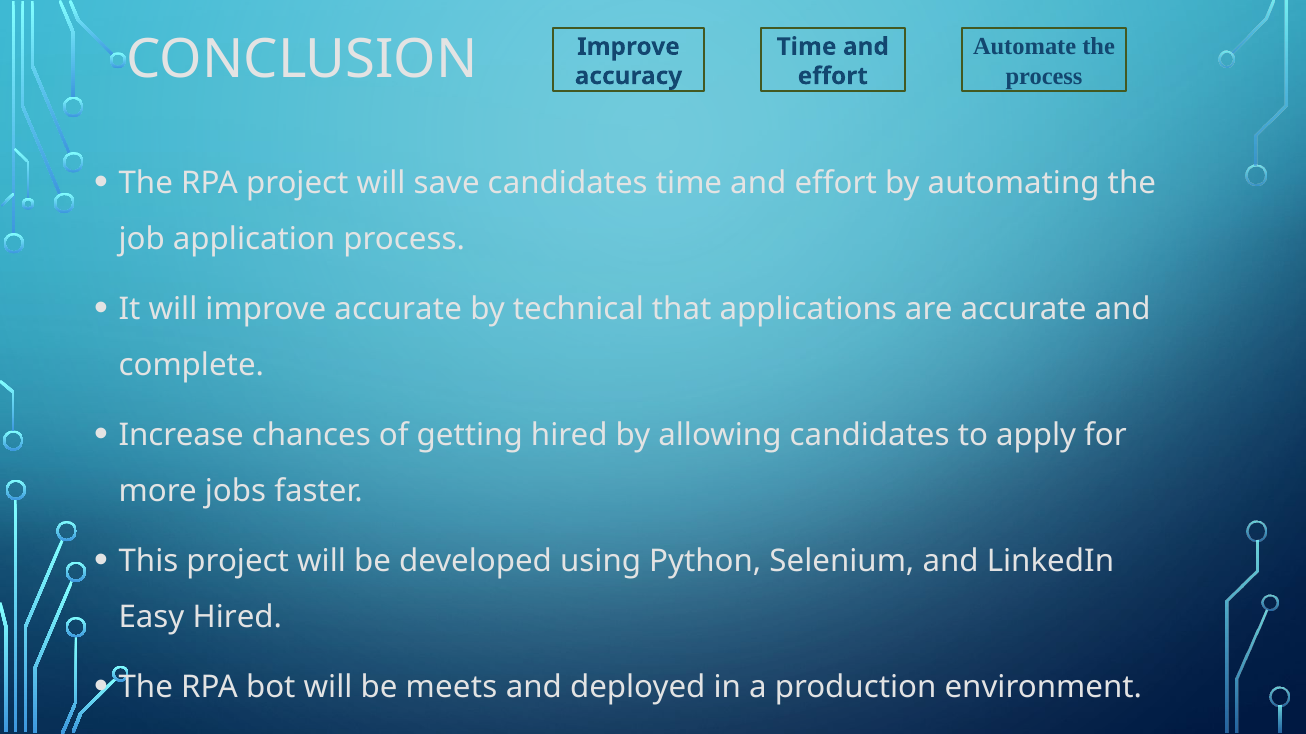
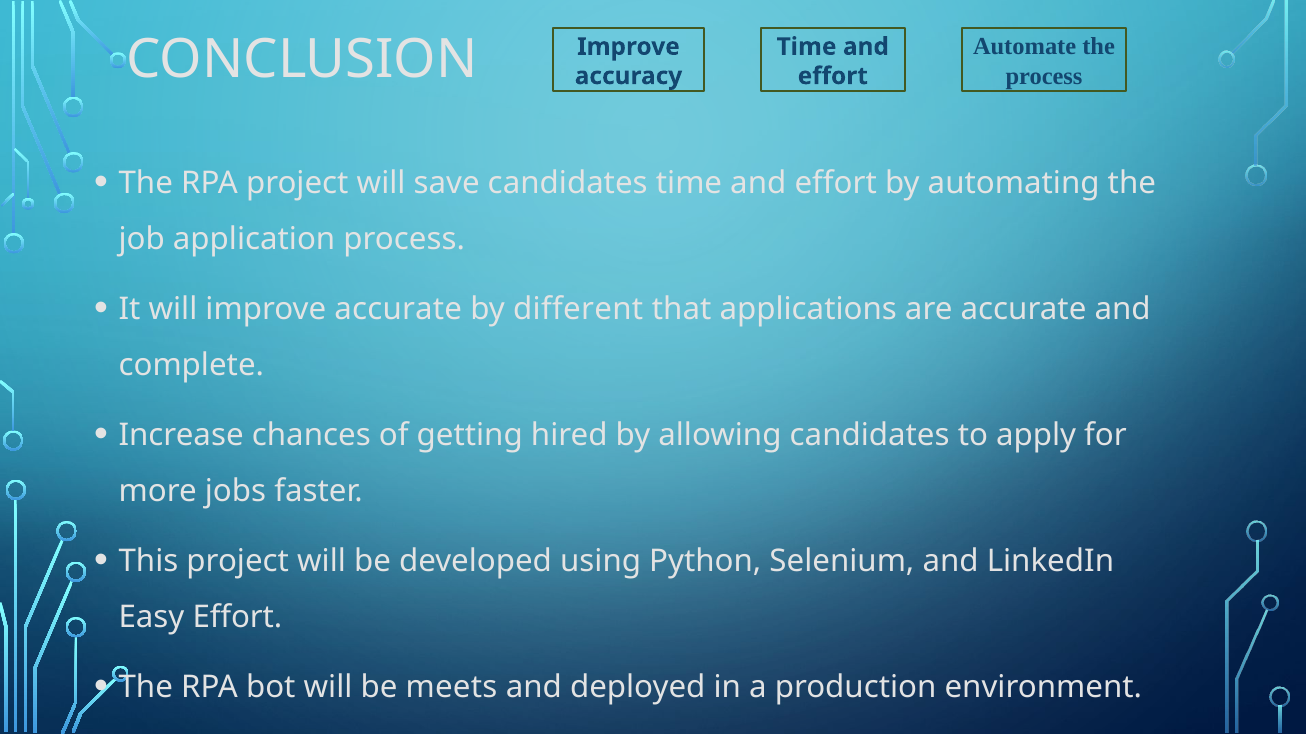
technical: technical -> different (578, 310)
Easy Hired: Hired -> Effort (237, 618)
